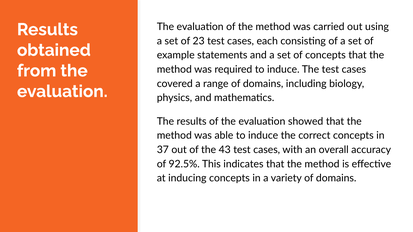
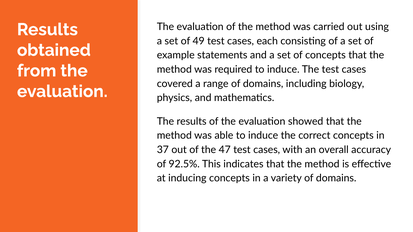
23: 23 -> 49 (199, 41)
43: 43 -> 47 (225, 150)
